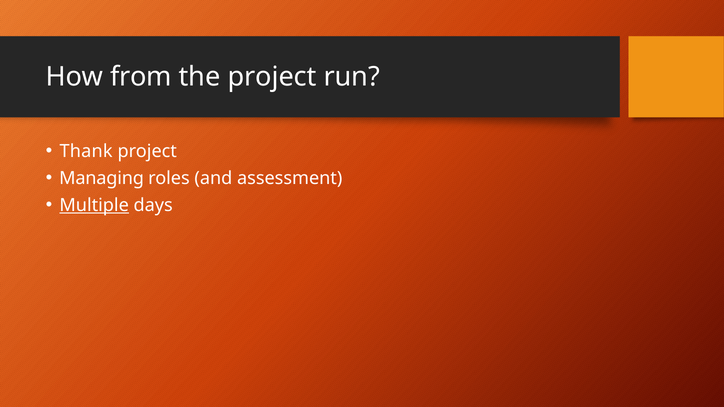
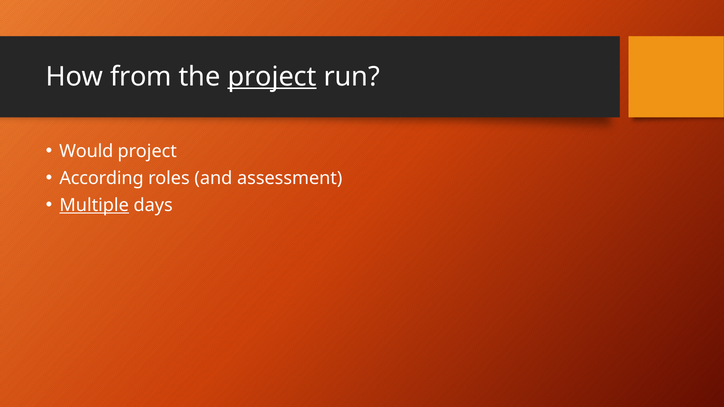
project underline: none -> present (272, 77)
Thank: Thank -> Would (86, 151)
Managing: Managing -> According (102, 178)
